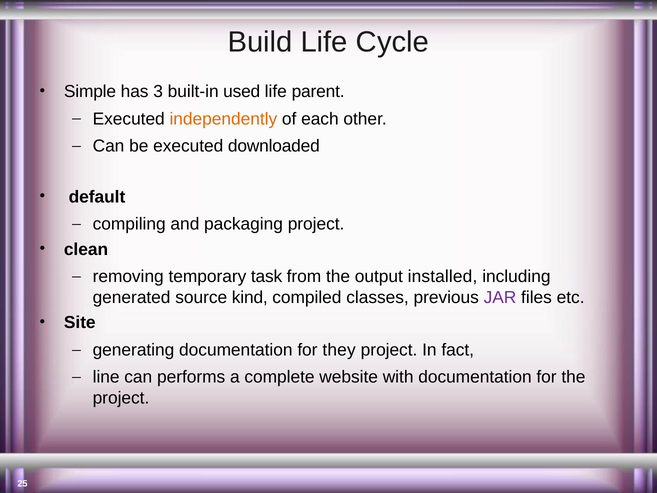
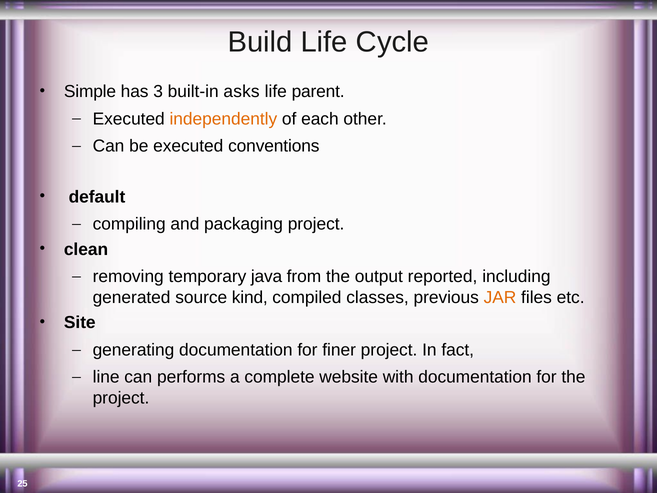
used: used -> asks (242, 92)
downloaded: downloaded -> conventions (274, 146)
task: task -> java (267, 276)
installed: installed -> reported (443, 276)
JAR colour: purple -> orange (500, 297)
they: they -> finer (339, 350)
